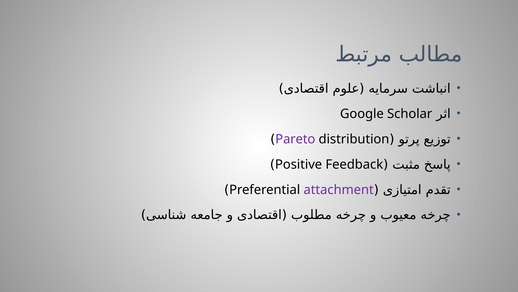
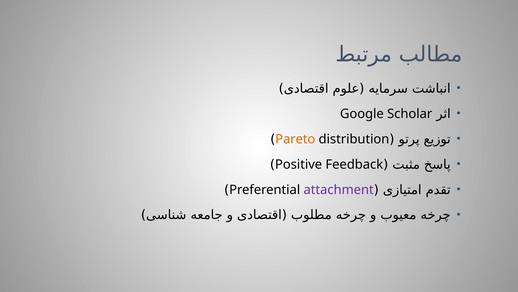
Pareto colour: purple -> orange (295, 139)
